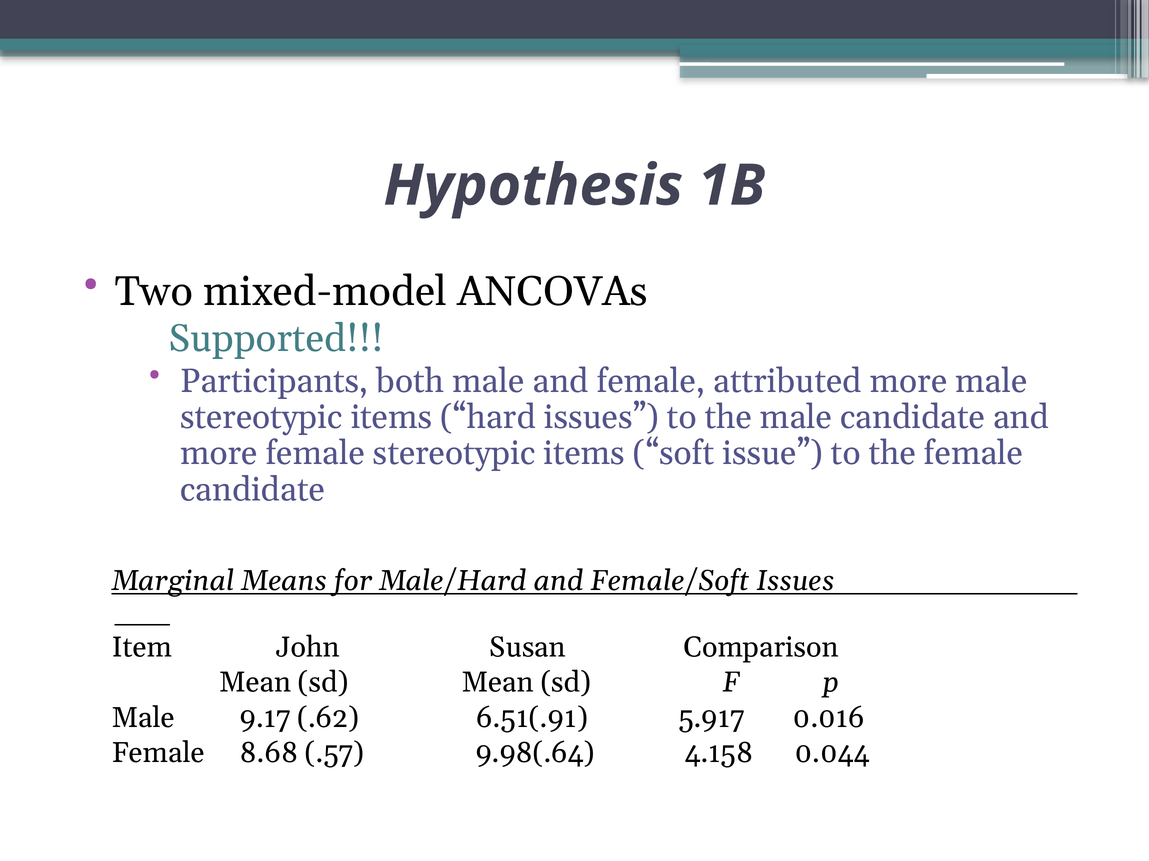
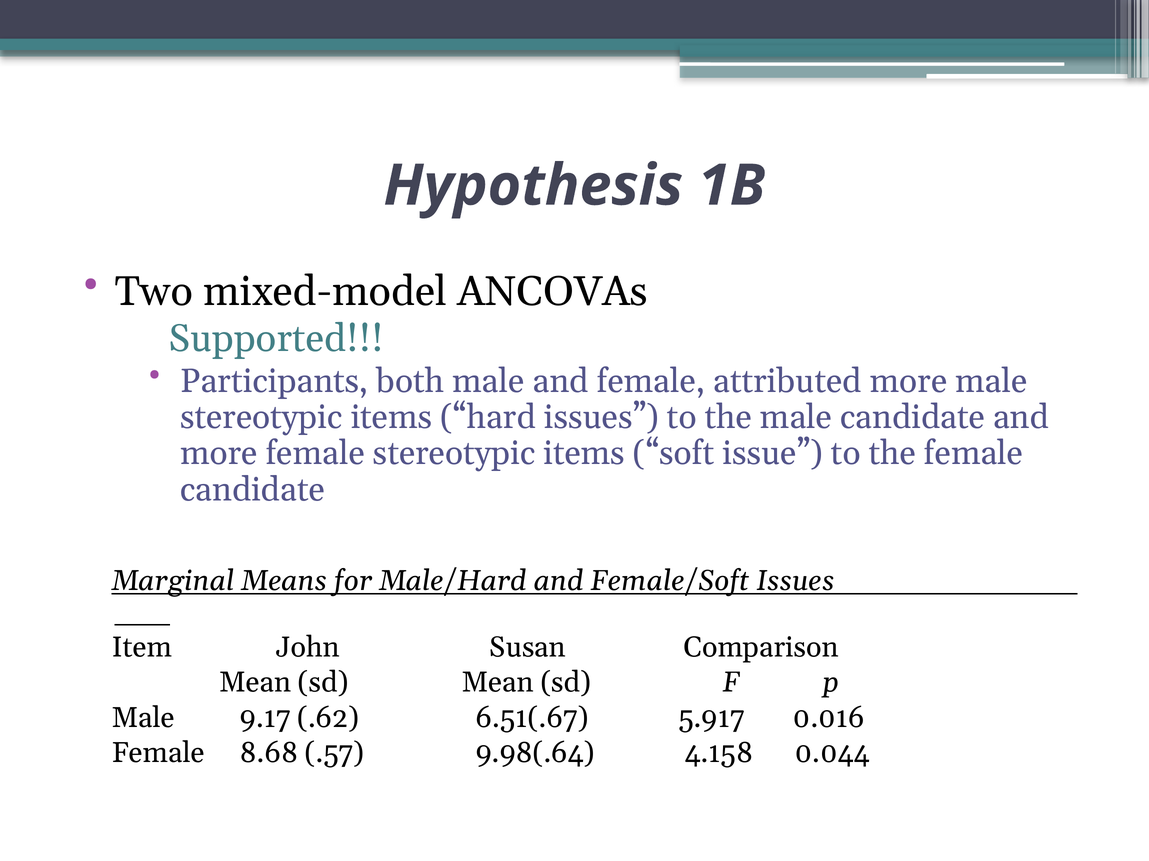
6.51(.91: 6.51(.91 -> 6.51(.67 (532, 718)
